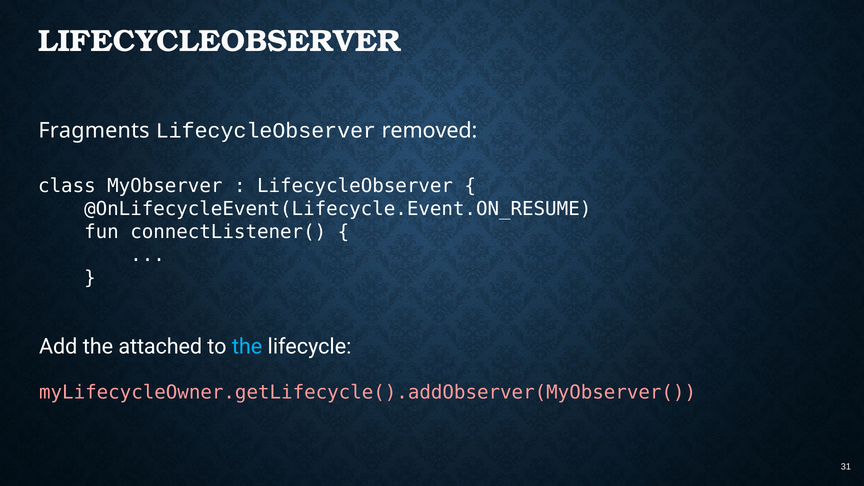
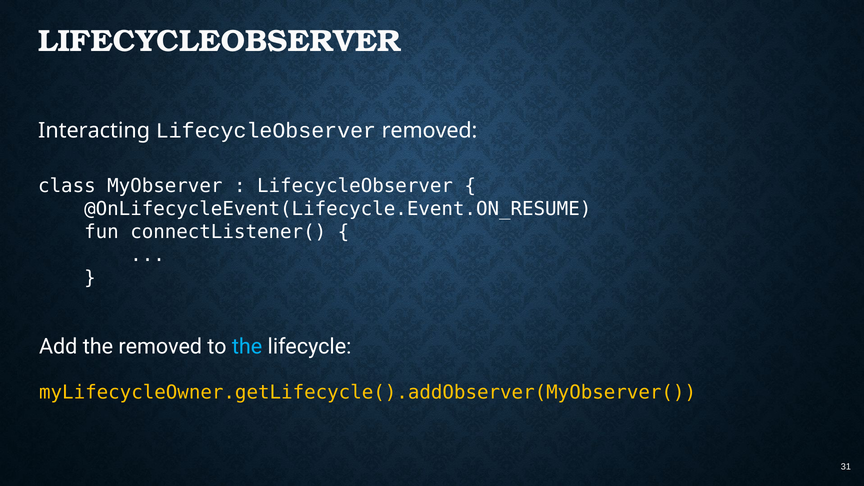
Fragments: Fragments -> Interacting (94, 131)
the attached: attached -> removed (160, 347)
myLifecycleOwner.getLifecycle().addObserver(MyObserver( colour: pink -> yellow (368, 393)
